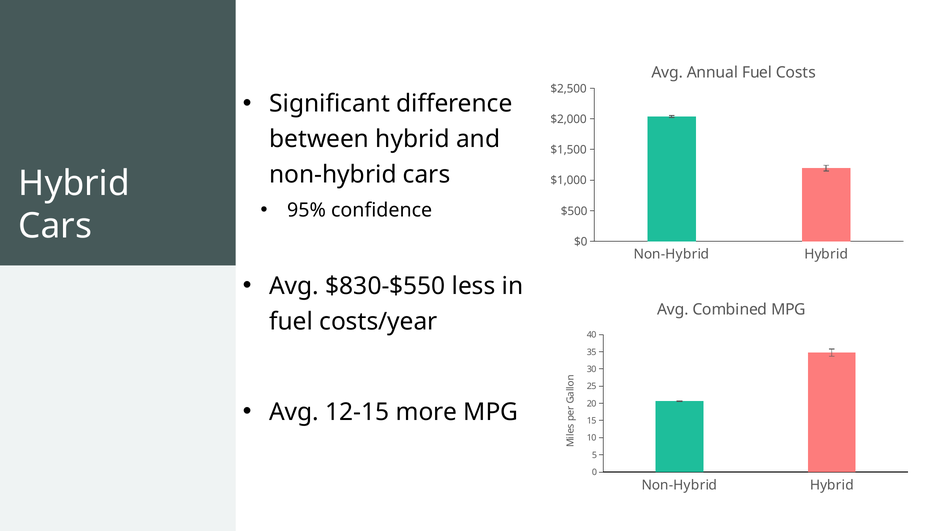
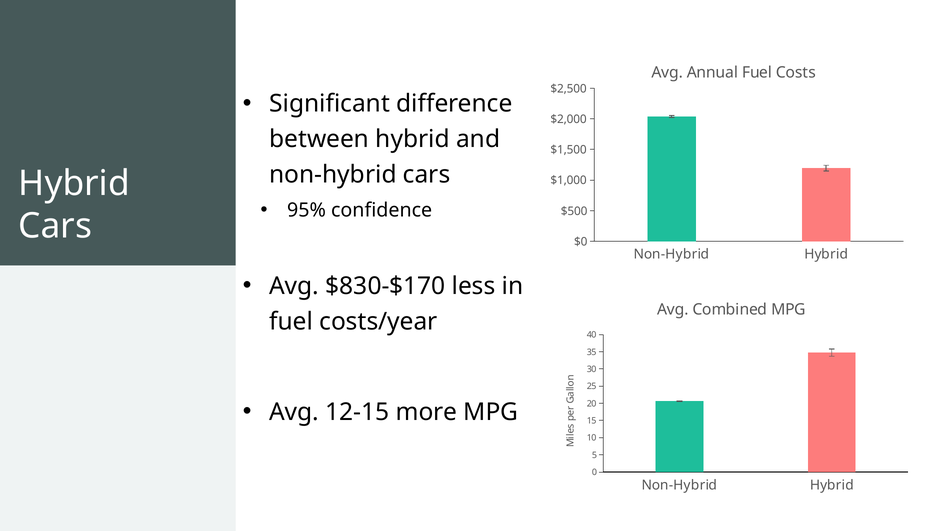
$830-$550: $830-$550 -> $830-$170 (385, 286)
